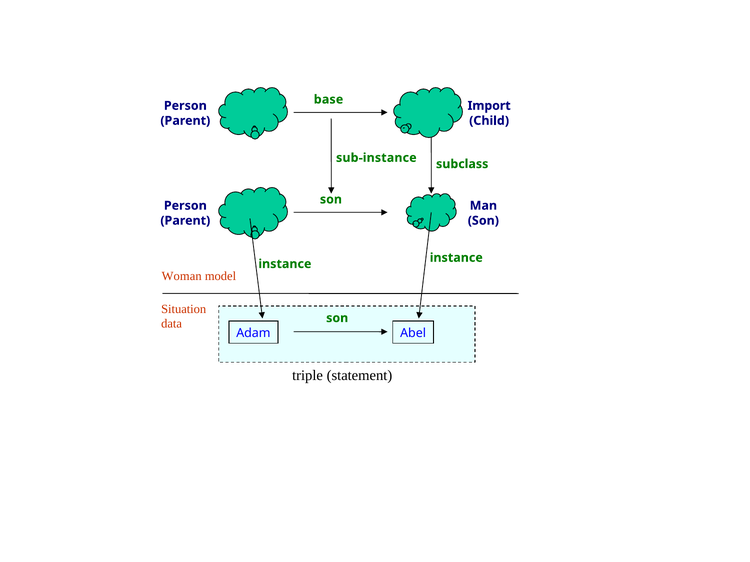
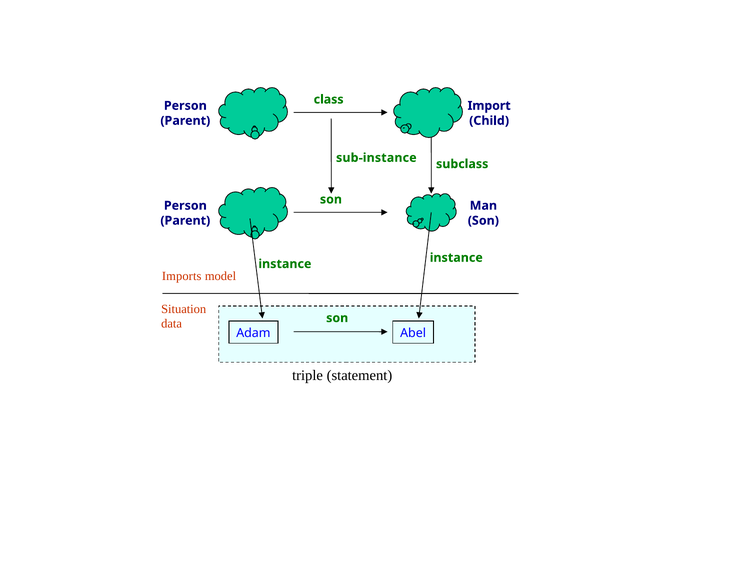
base: base -> class (329, 100)
Woman: Woman -> Imports (182, 277)
